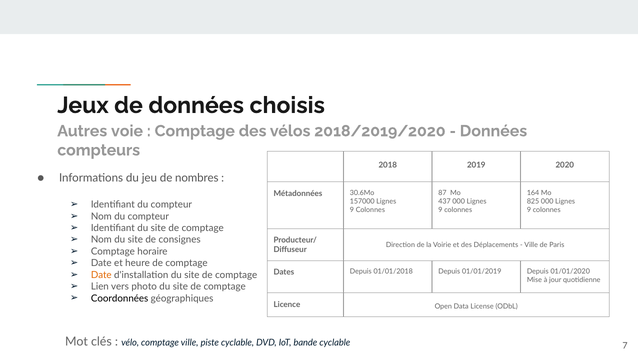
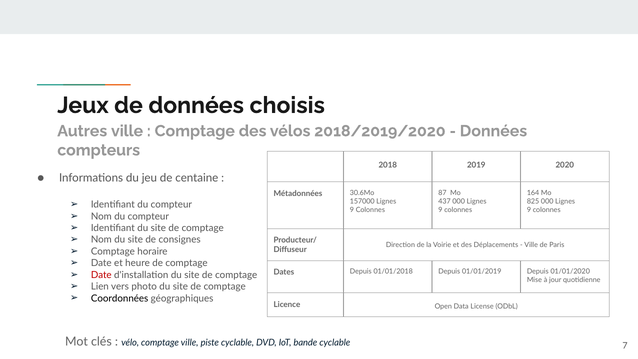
Autres voie: voie -> ville (127, 131)
nombres: nombres -> centaine (197, 178)
Date colour: orange -> red (101, 275)
